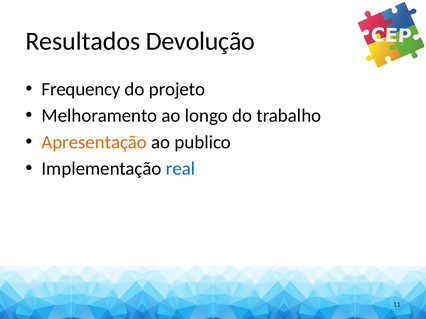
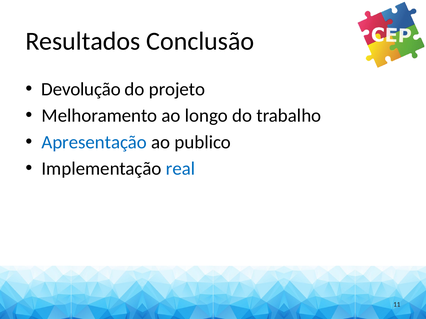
Devolução: Devolução -> Conclusão (200, 41)
Frequency: Frequency -> Devolução (81, 89)
Apresentação colour: orange -> blue (94, 142)
